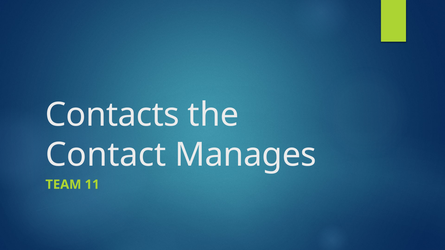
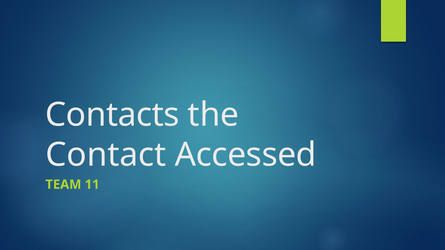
Manages: Manages -> Accessed (246, 155)
